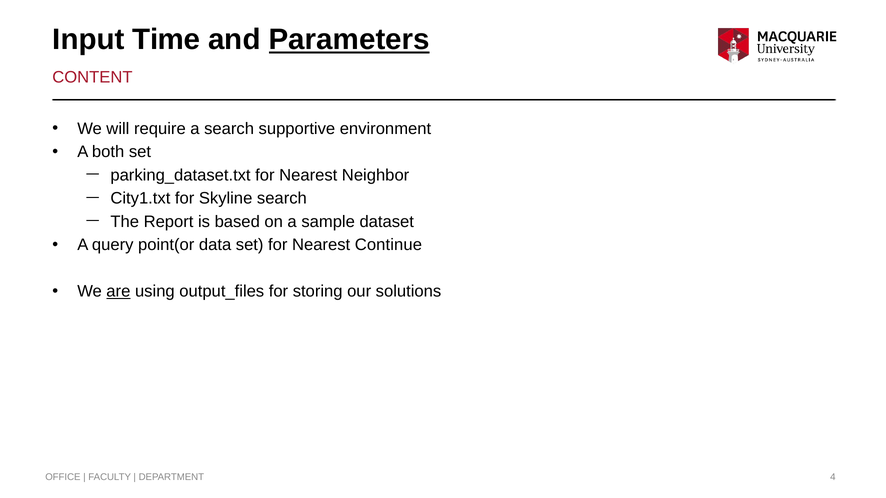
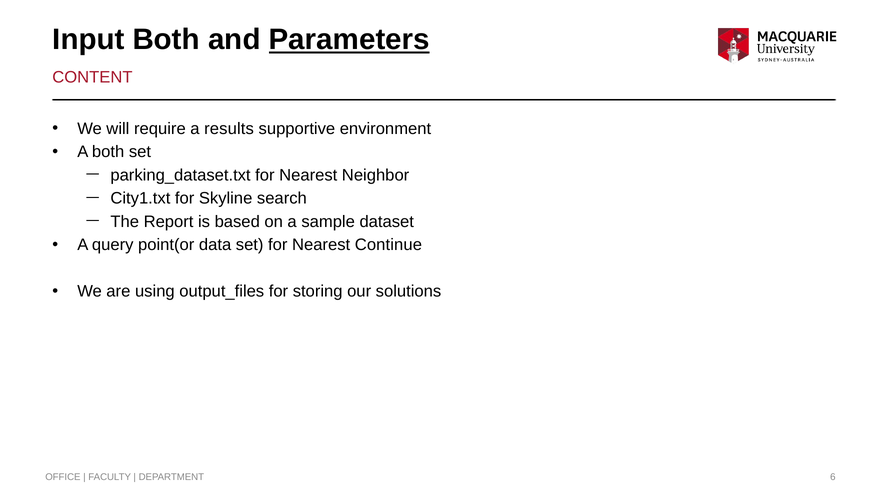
Input Time: Time -> Both (166, 40)
a search: search -> results (229, 129)
are underline: present -> none (118, 292)
4: 4 -> 6 (833, 478)
